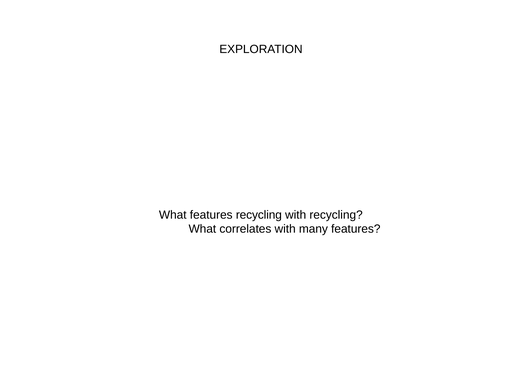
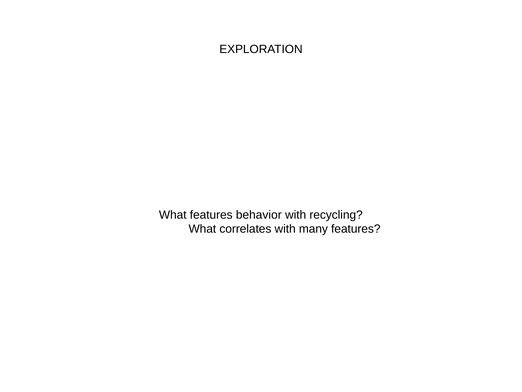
features recycling: recycling -> behavior (259, 214)
